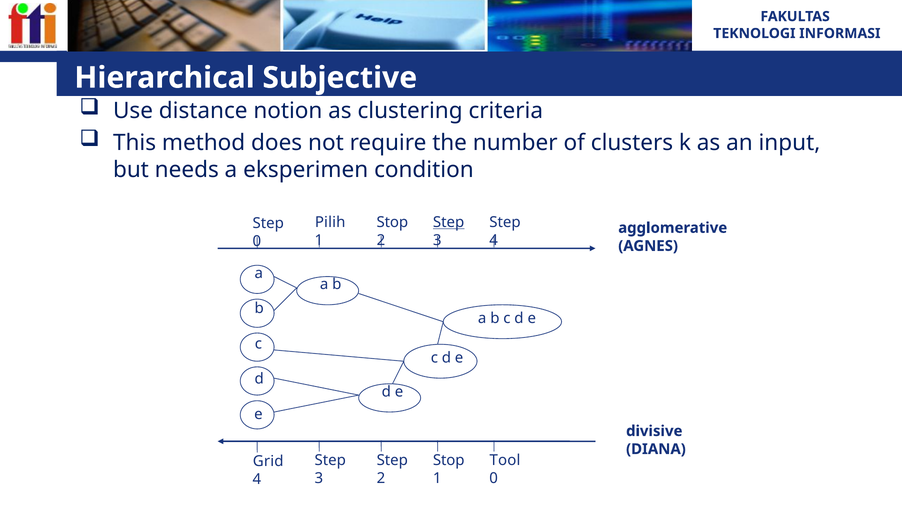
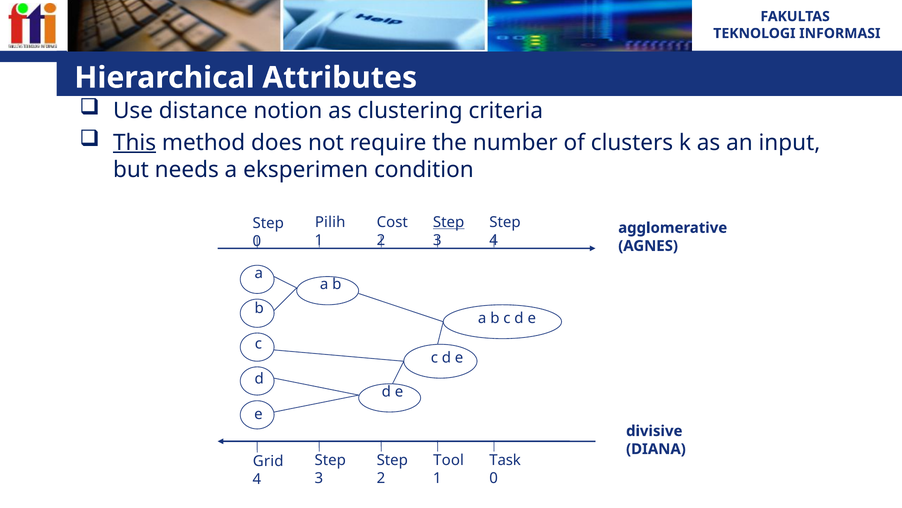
Subjective: Subjective -> Attributes (340, 78)
This underline: none -> present (135, 142)
Stop: Stop -> Cost (392, 222)
Stop: Stop -> Tool (449, 460)
Tool: Tool -> Task (505, 460)
